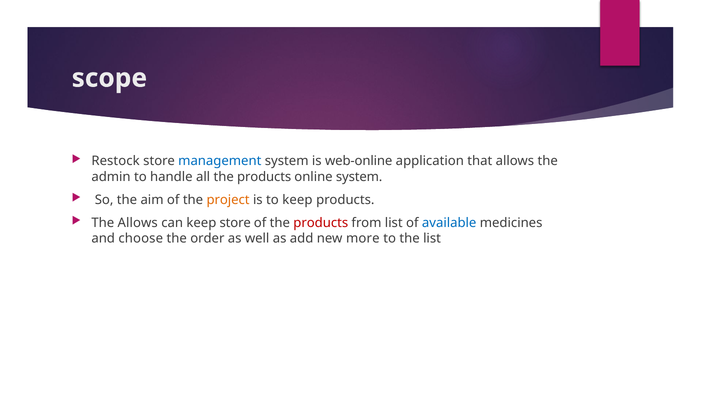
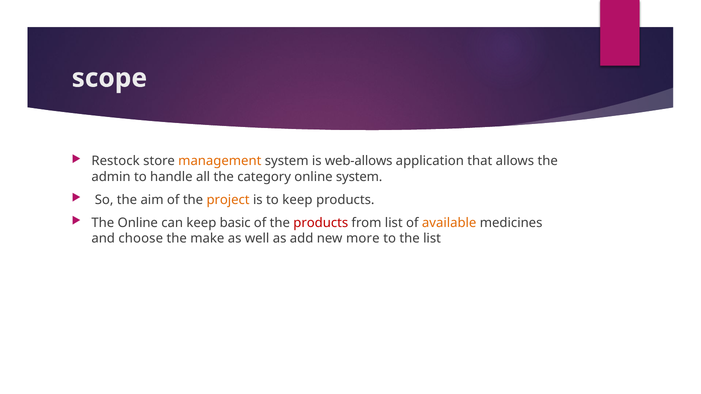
management colour: blue -> orange (220, 161)
web-online: web-online -> web-allows (359, 161)
all the products: products -> category (264, 177)
The Allows: Allows -> Online (138, 223)
keep store: store -> basic (235, 223)
available colour: blue -> orange (449, 223)
order: order -> make (207, 239)
